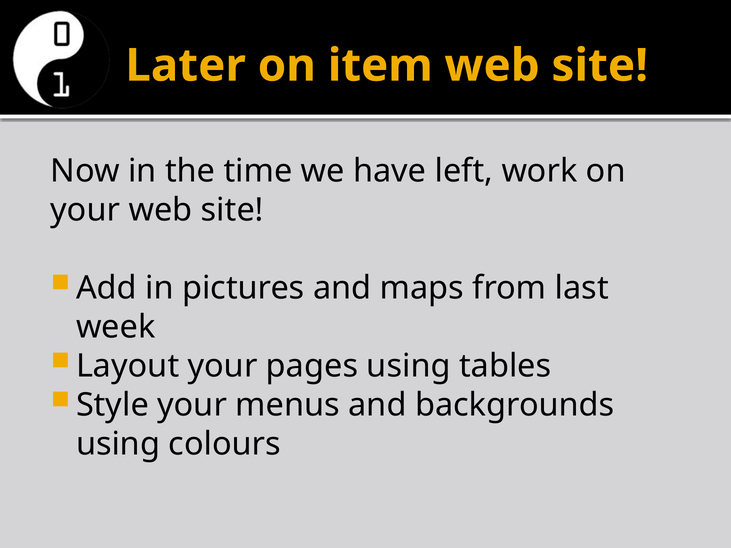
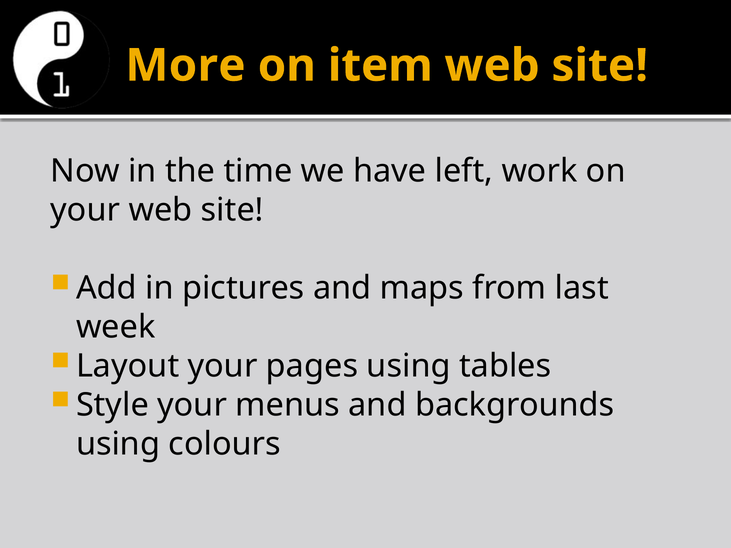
Later: Later -> More (185, 66)
